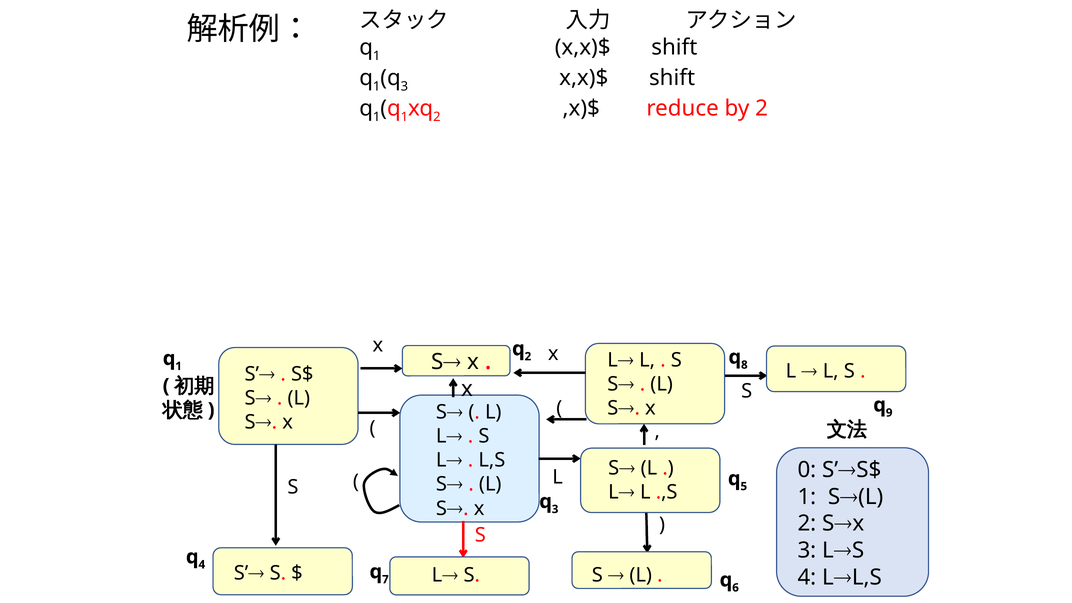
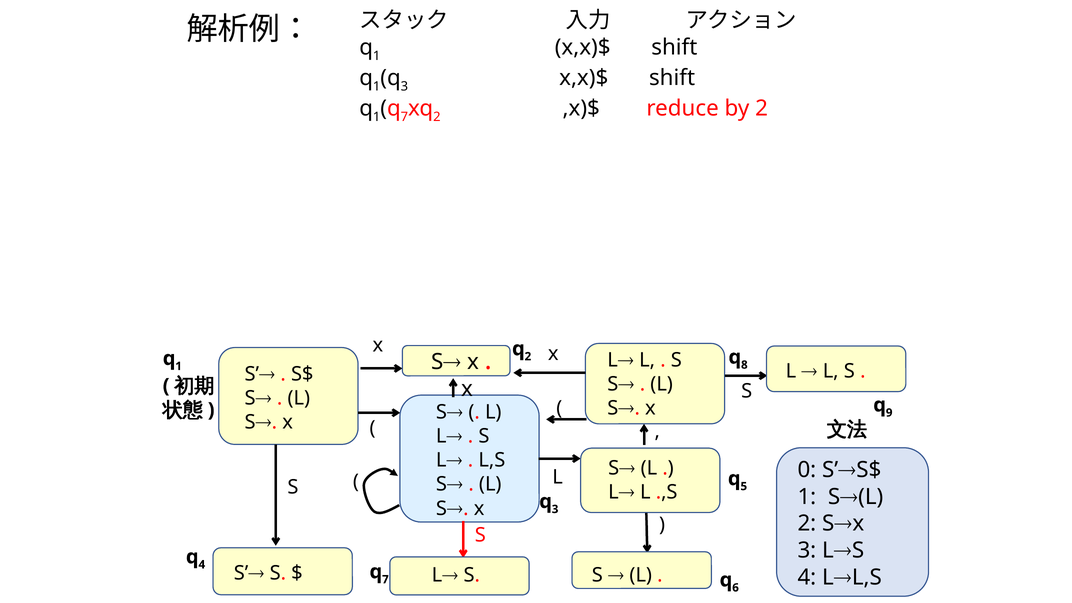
1: 1 -> 7 (404, 117)
